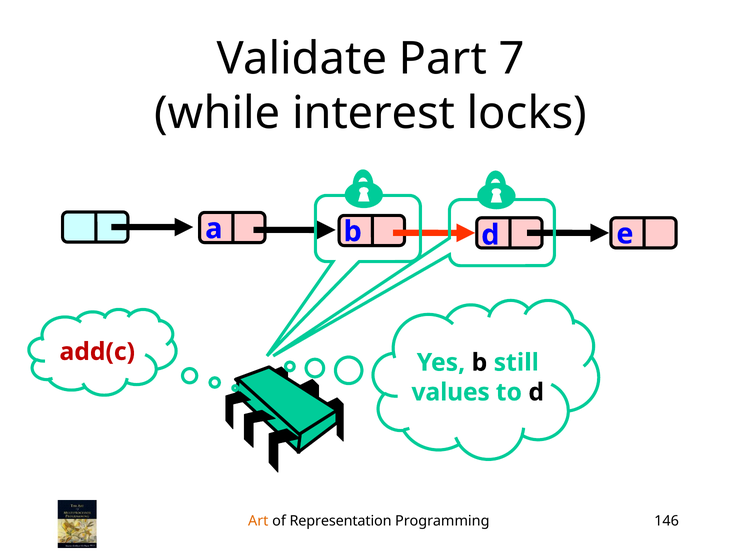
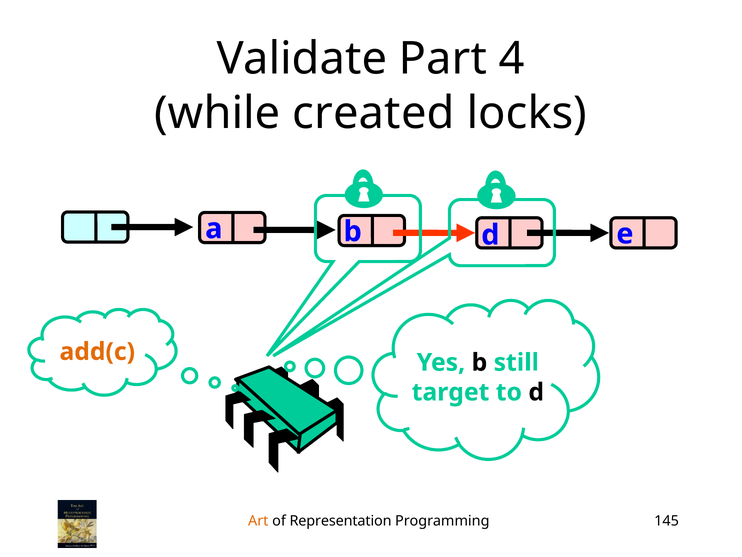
7: 7 -> 4 (512, 59)
interest: interest -> created (373, 113)
add(c colour: red -> orange (97, 351)
values: values -> target (451, 392)
146: 146 -> 145 (667, 520)
